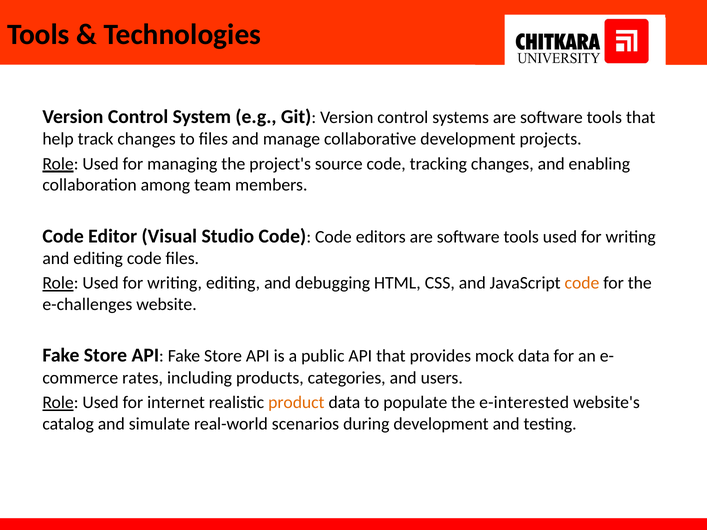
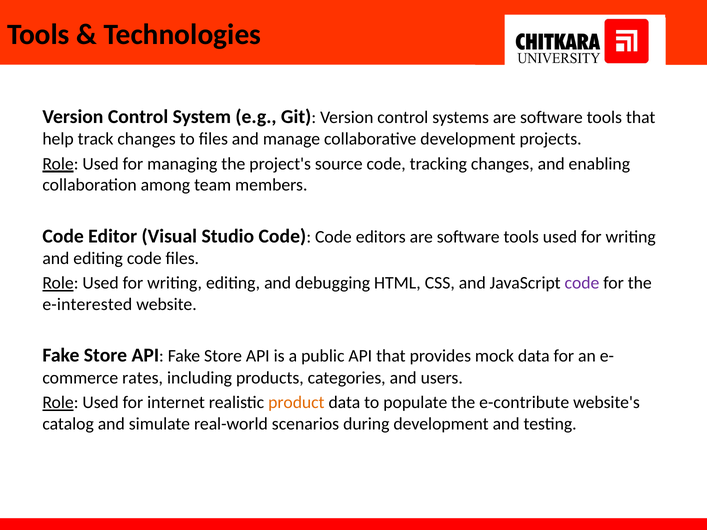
code colour: orange -> purple (582, 283)
e-challenges: e-challenges -> e-interested (87, 304)
e-interested: e-interested -> e-contribute (524, 403)
